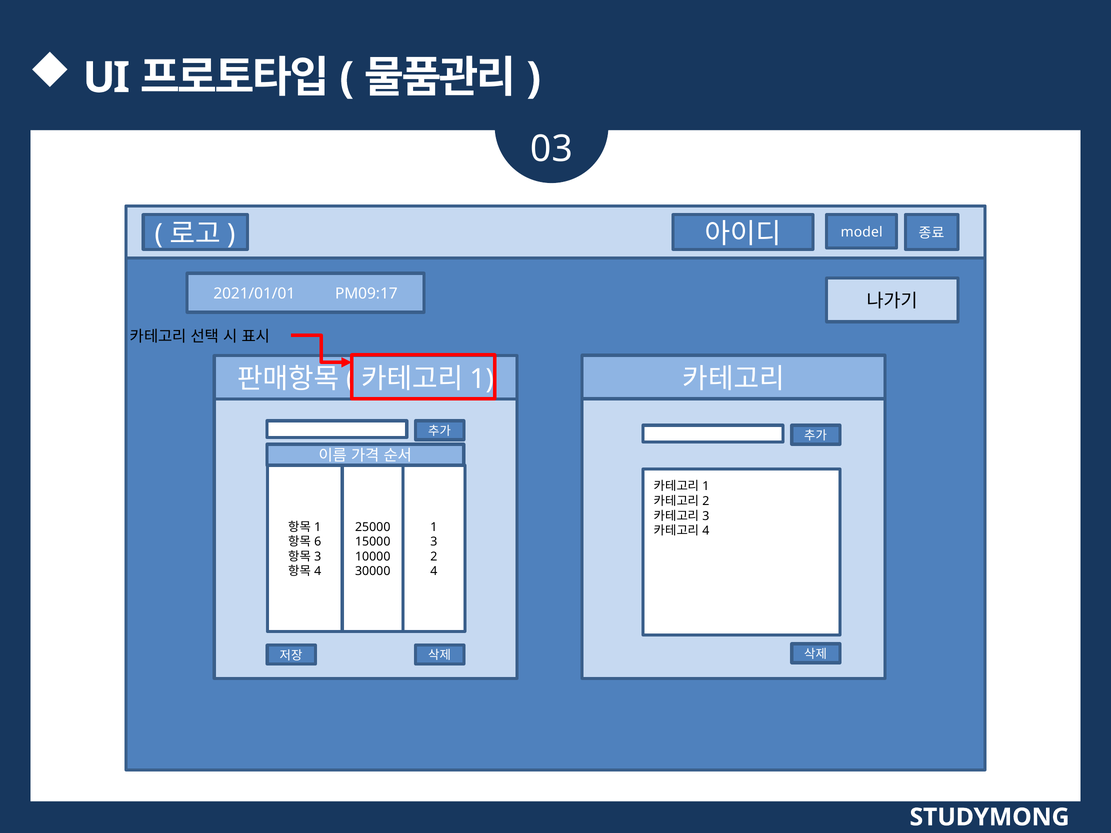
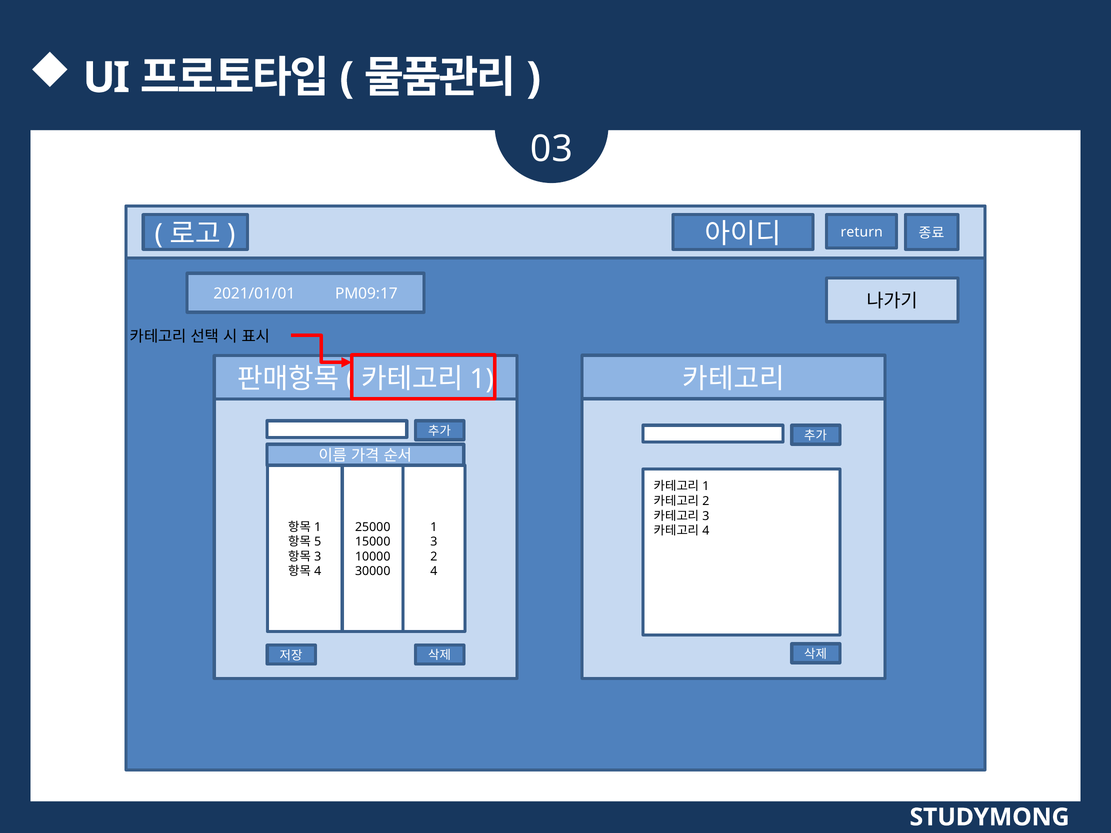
model: model -> return (862, 232)
6: 6 -> 5 (318, 542)
